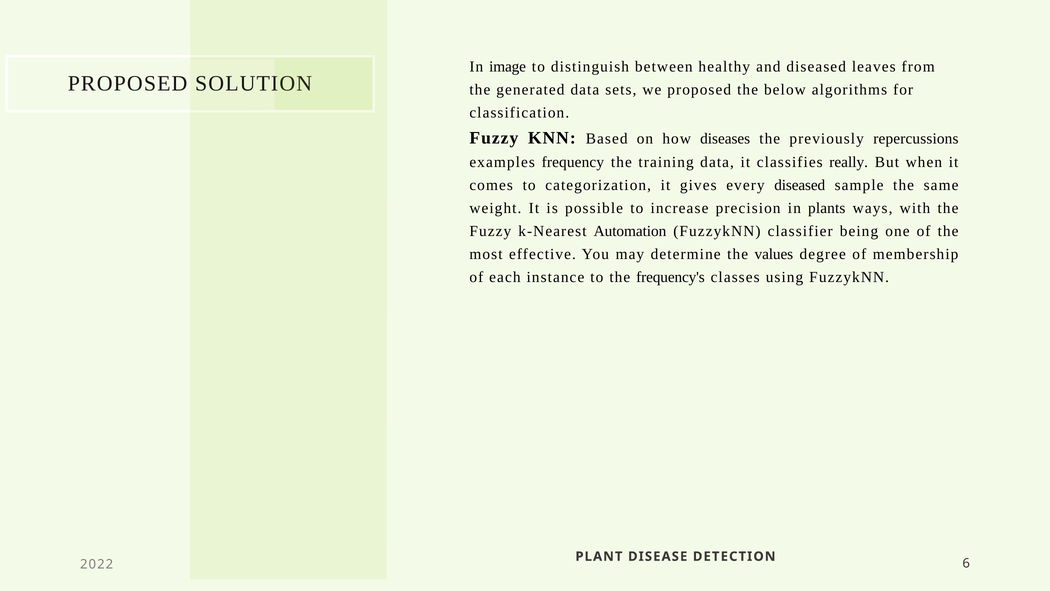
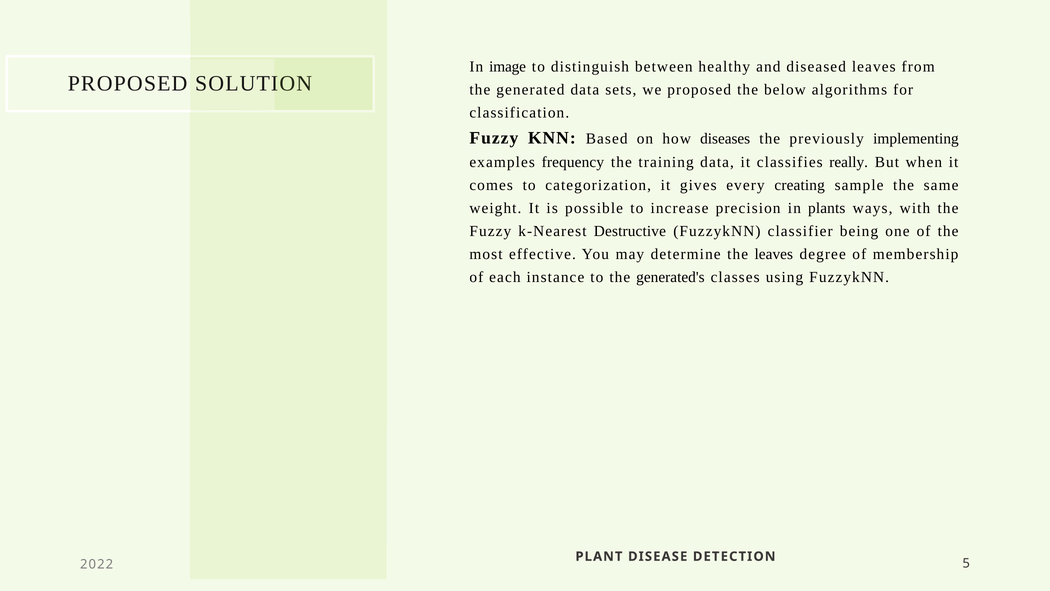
repercussions: repercussions -> implementing (916, 139)
every diseased: diseased -> creating (800, 185)
Automation: Automation -> Destructive (630, 231)
the values: values -> leaves (774, 254)
frequency's: frequency's -> generated's (670, 277)
6: 6 -> 5 (966, 563)
